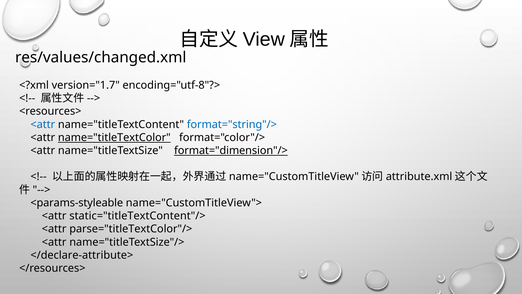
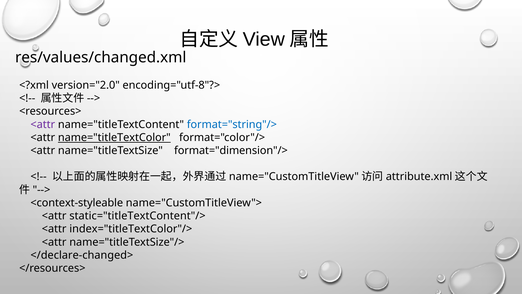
version="1.7: version="1.7 -> version="2.0 (86, 85)
<attr colour: blue -> purple (43, 124)
format="dimension"/> underline: present -> none (231, 150)
<params-styleable: <params-styleable -> <context-styleable (77, 203)
parse="titleTextColor"/>: parse="titleTextColor"/> -> index="titleTextColor"/> (131, 229)
</declare-attribute>: </declare-attribute> -> </declare-changed> (82, 255)
